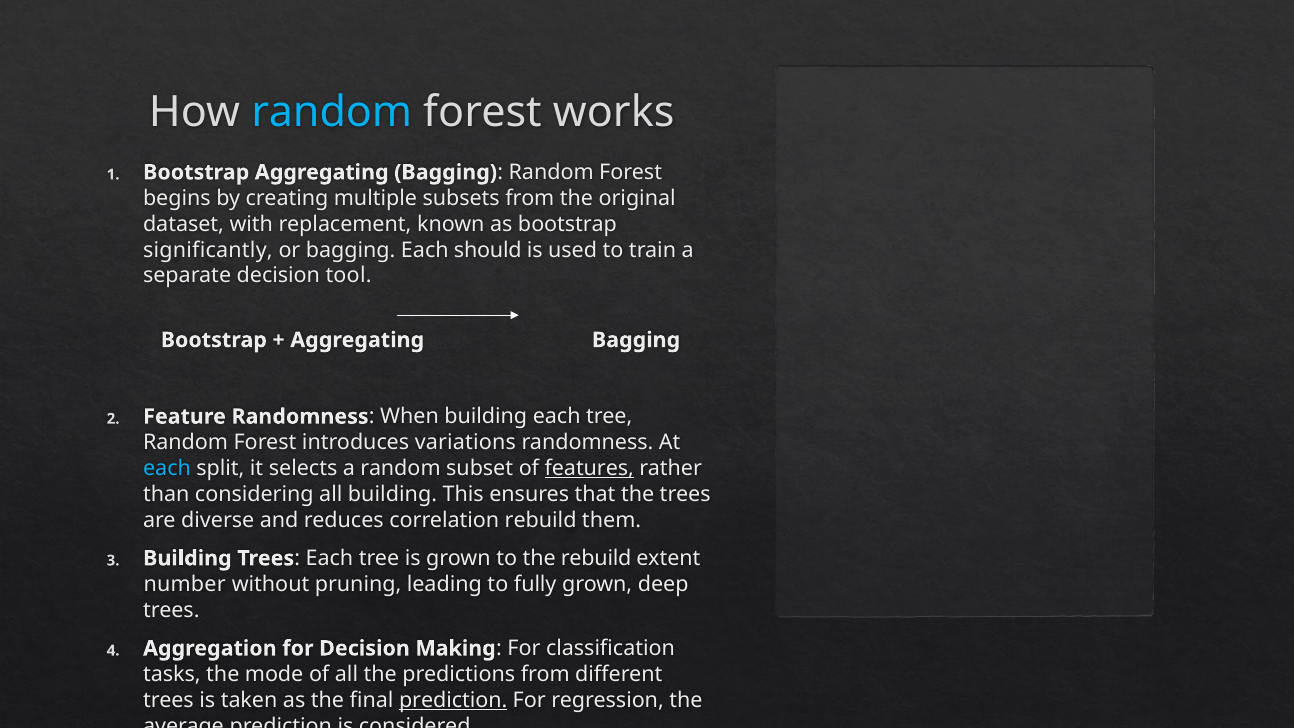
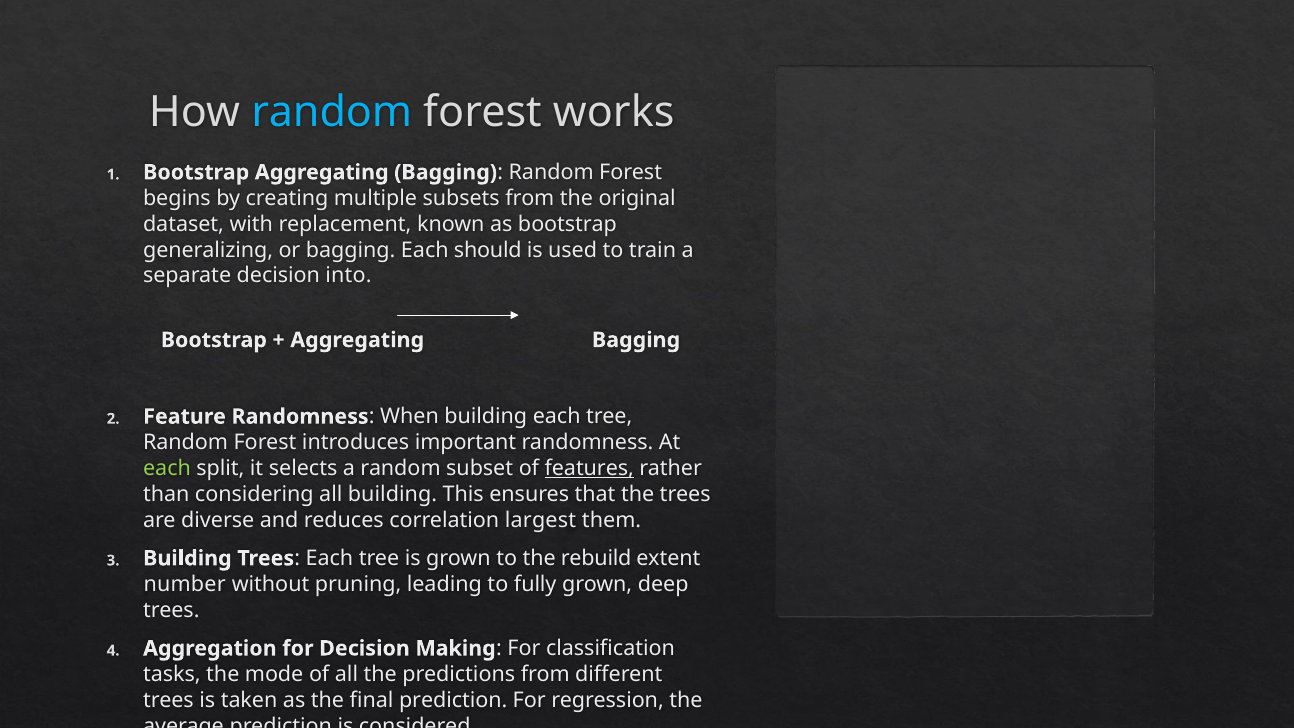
significantly: significantly -> generalizing (208, 250)
tool: tool -> into (349, 276)
variations: variations -> important (465, 442)
each colour: light blue -> light green (167, 468)
correlation rebuild: rebuild -> largest (541, 520)
prediction underline: present -> none (453, 700)
